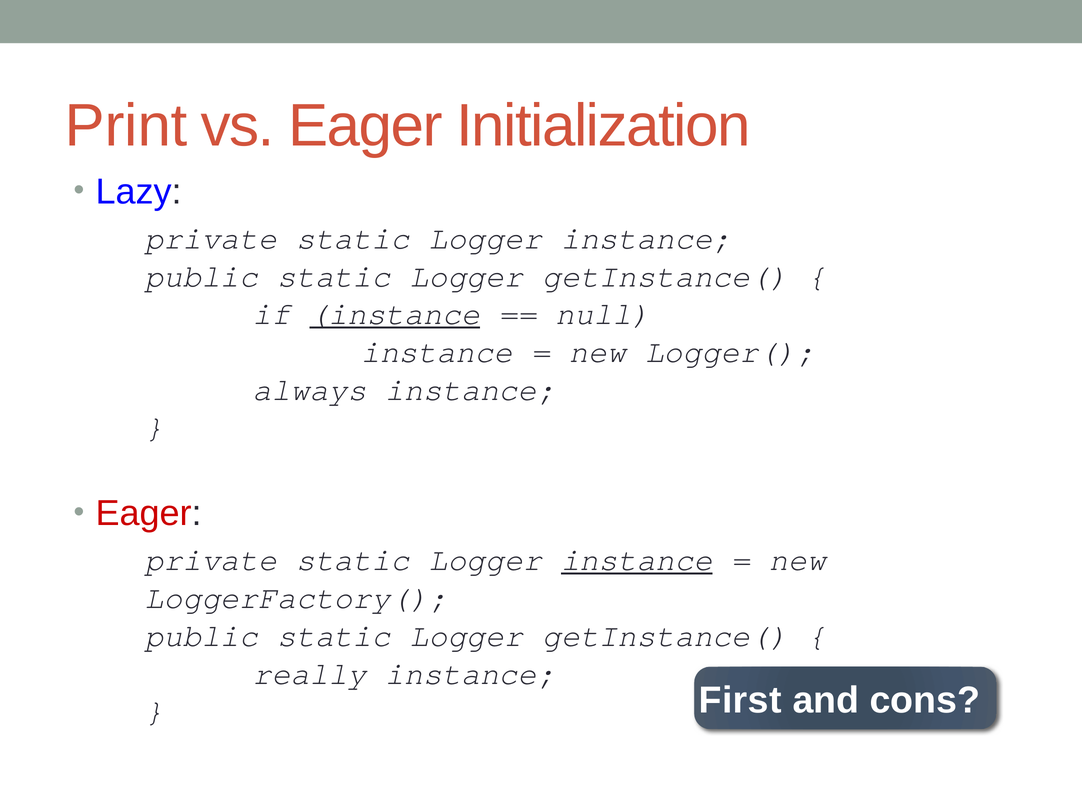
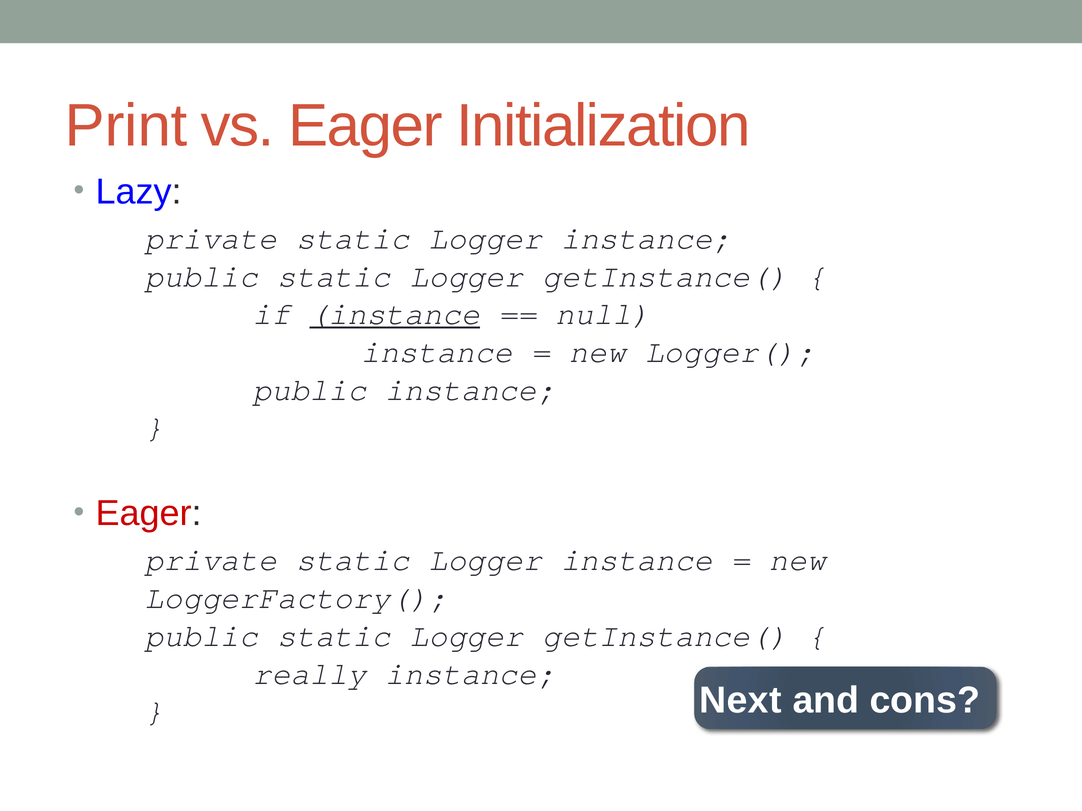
always: always -> public (310, 390)
instance underline: present -> none (637, 560)
First: First -> Next (740, 701)
